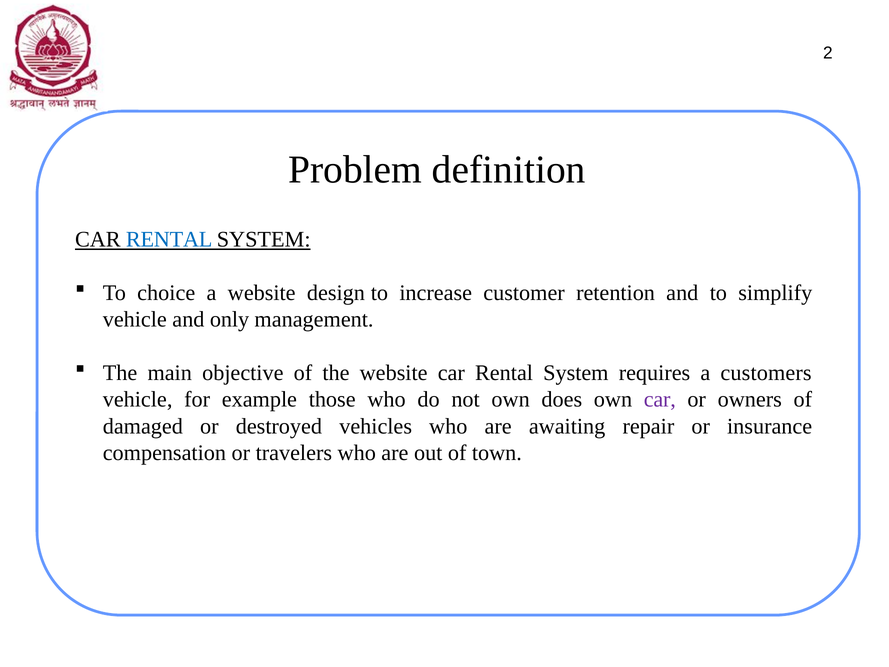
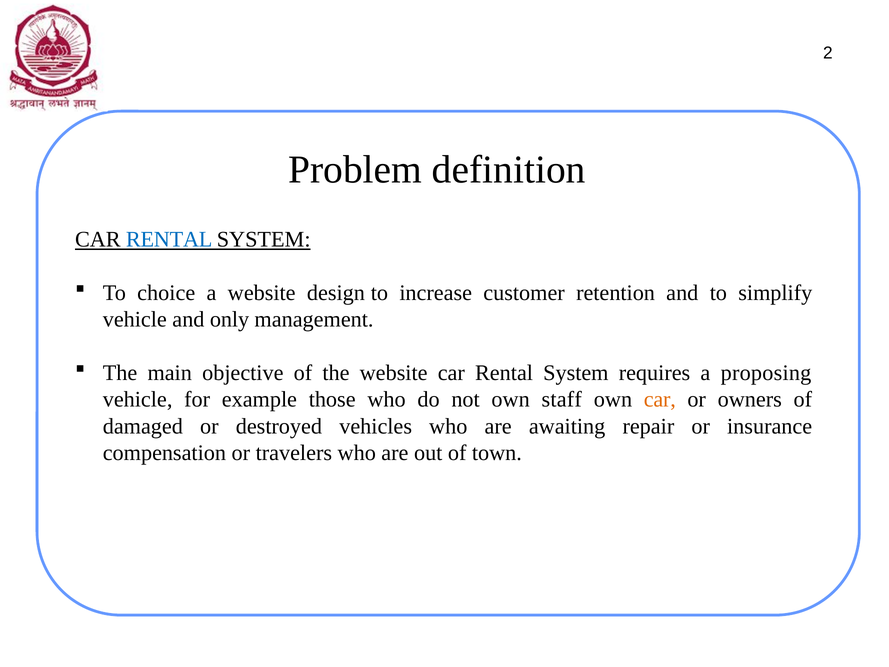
customers: customers -> proposing (766, 373)
does: does -> staff (562, 399)
car colour: purple -> orange (660, 399)
